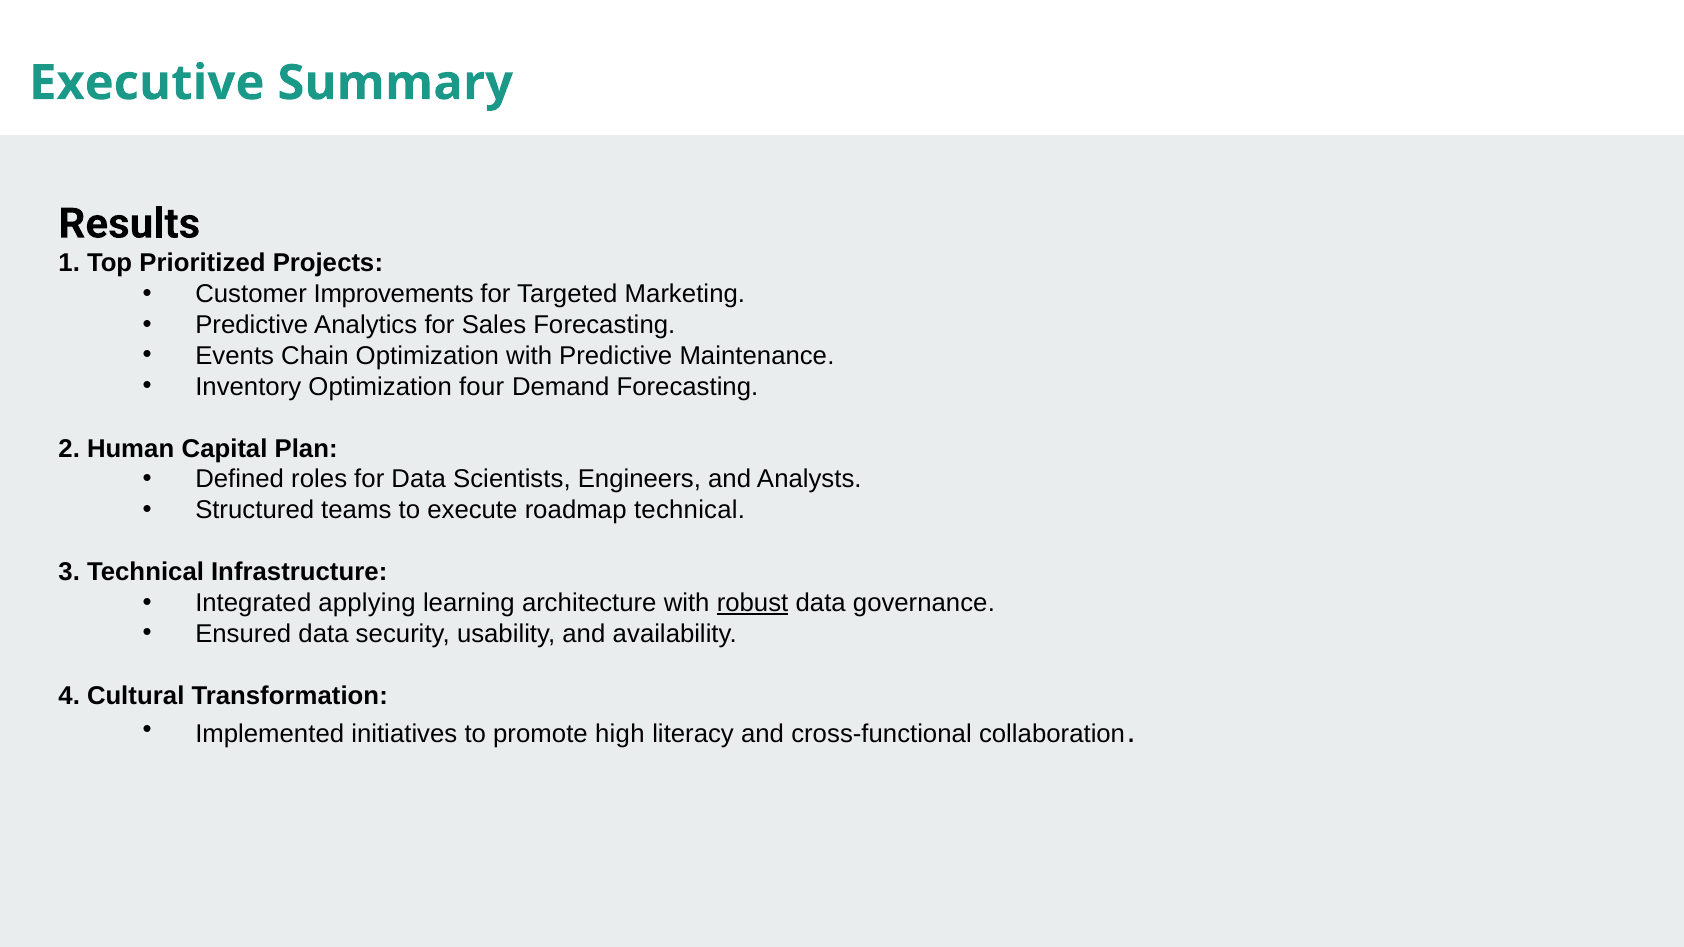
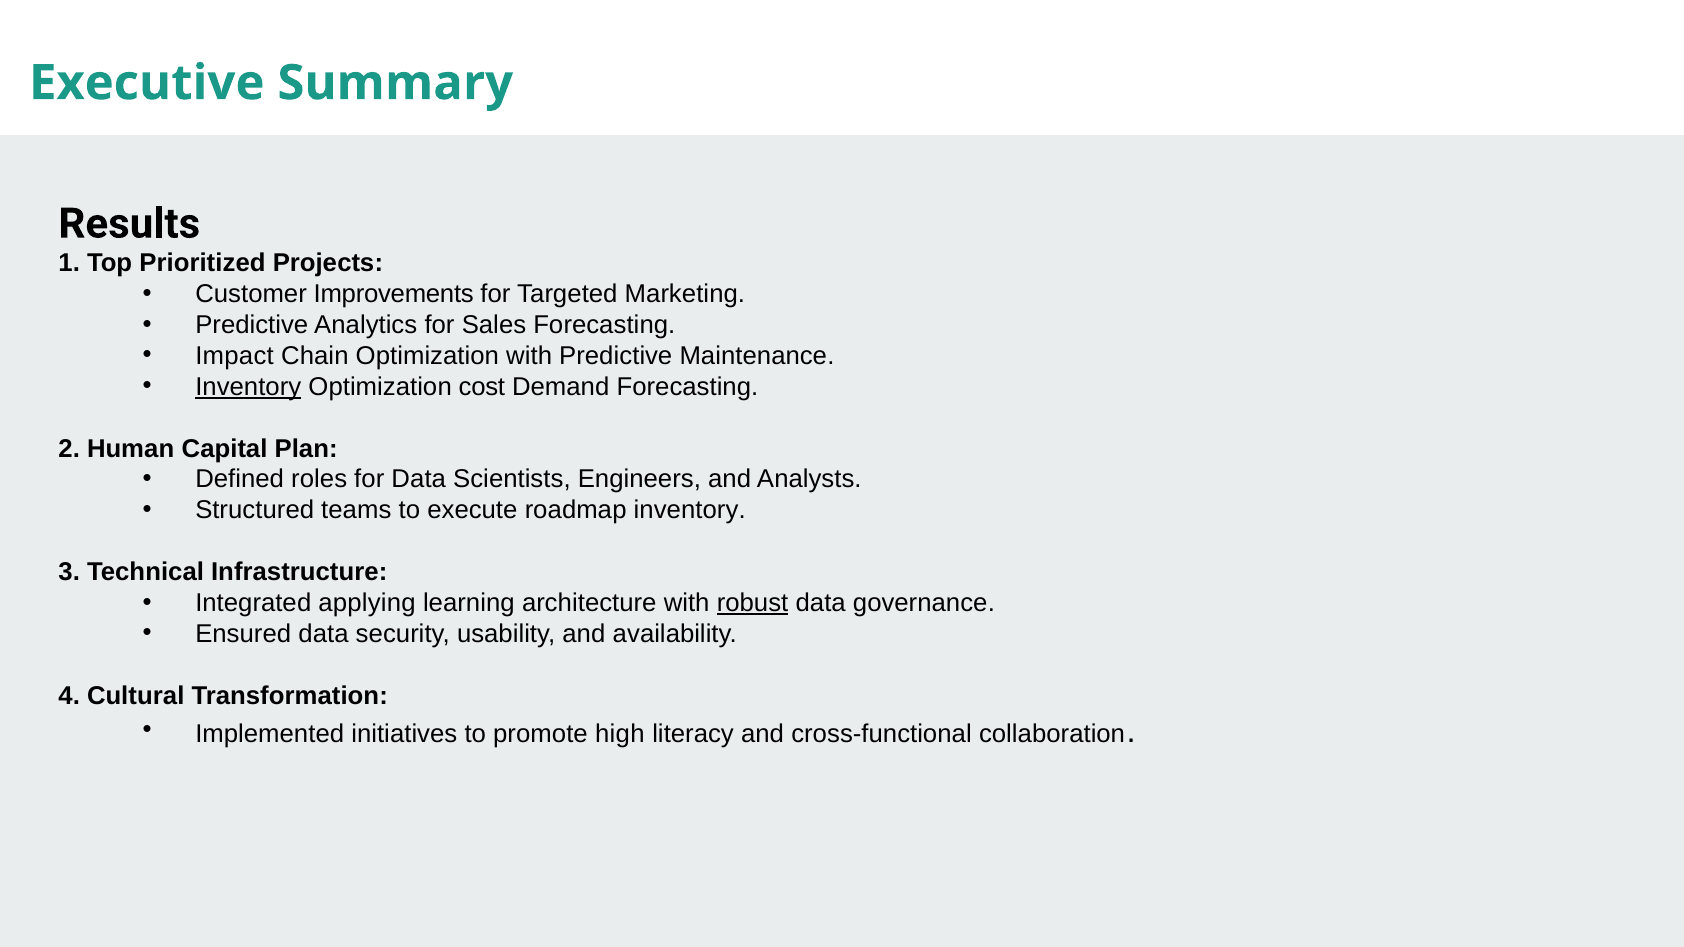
Events: Events -> Impact (235, 356)
Inventory underline: none -> present (248, 387)
four: four -> cost (482, 387)
roadmap technical: technical -> inventory (690, 511)
